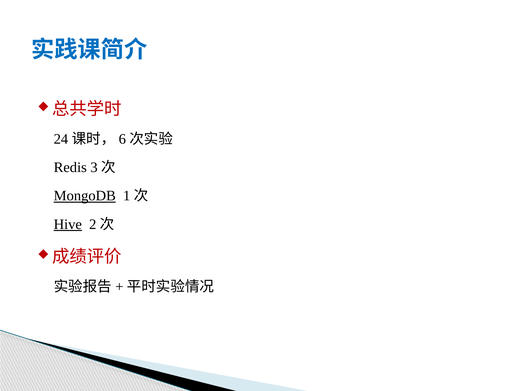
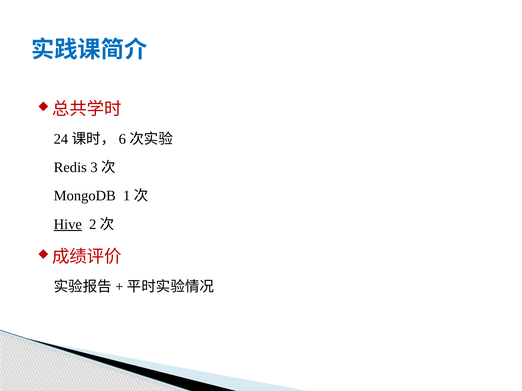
MongoDB underline: present -> none (85, 196)
